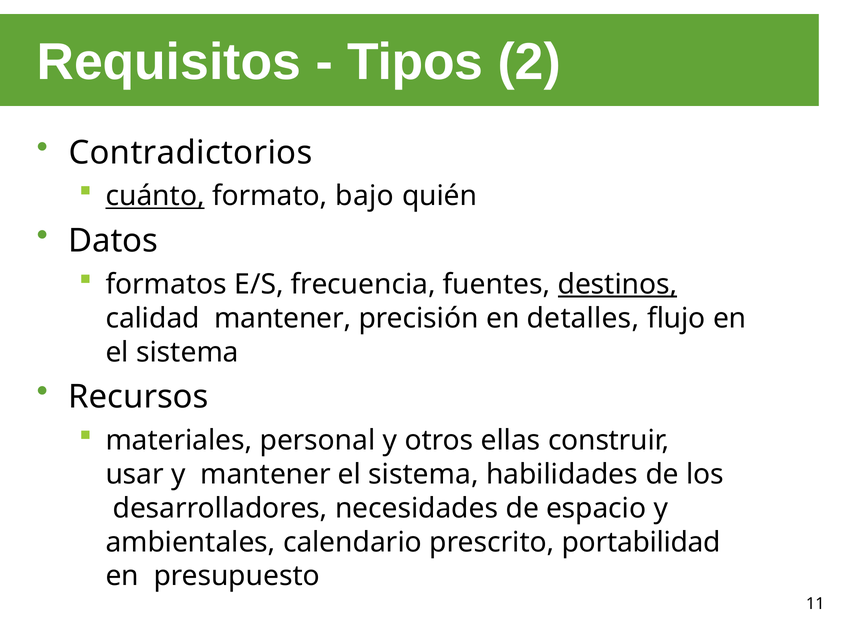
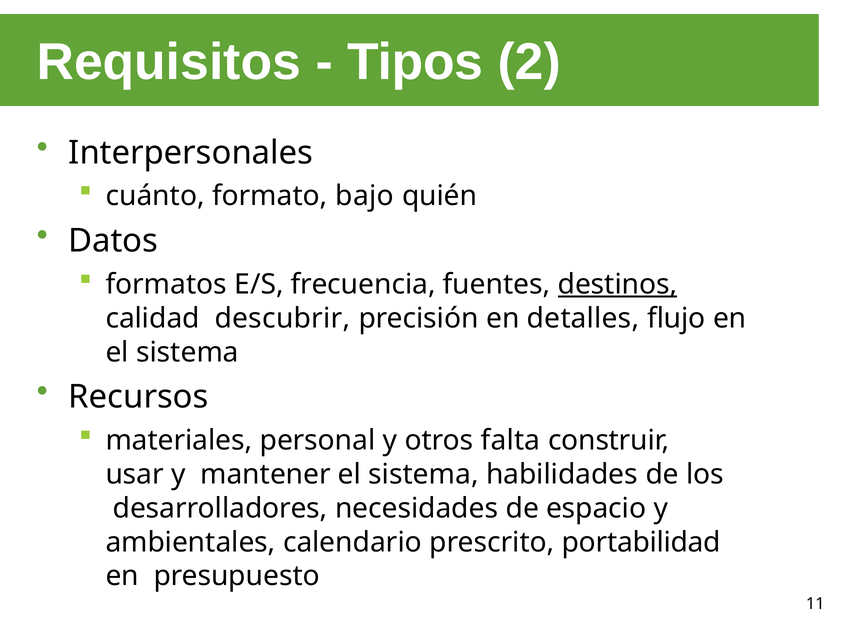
Contradictorios: Contradictorios -> Interpersonales (191, 152)
cuánto underline: present -> none (155, 196)
calidad mantener: mantener -> descubrir (282, 318)
ellas: ellas -> falta (511, 440)
